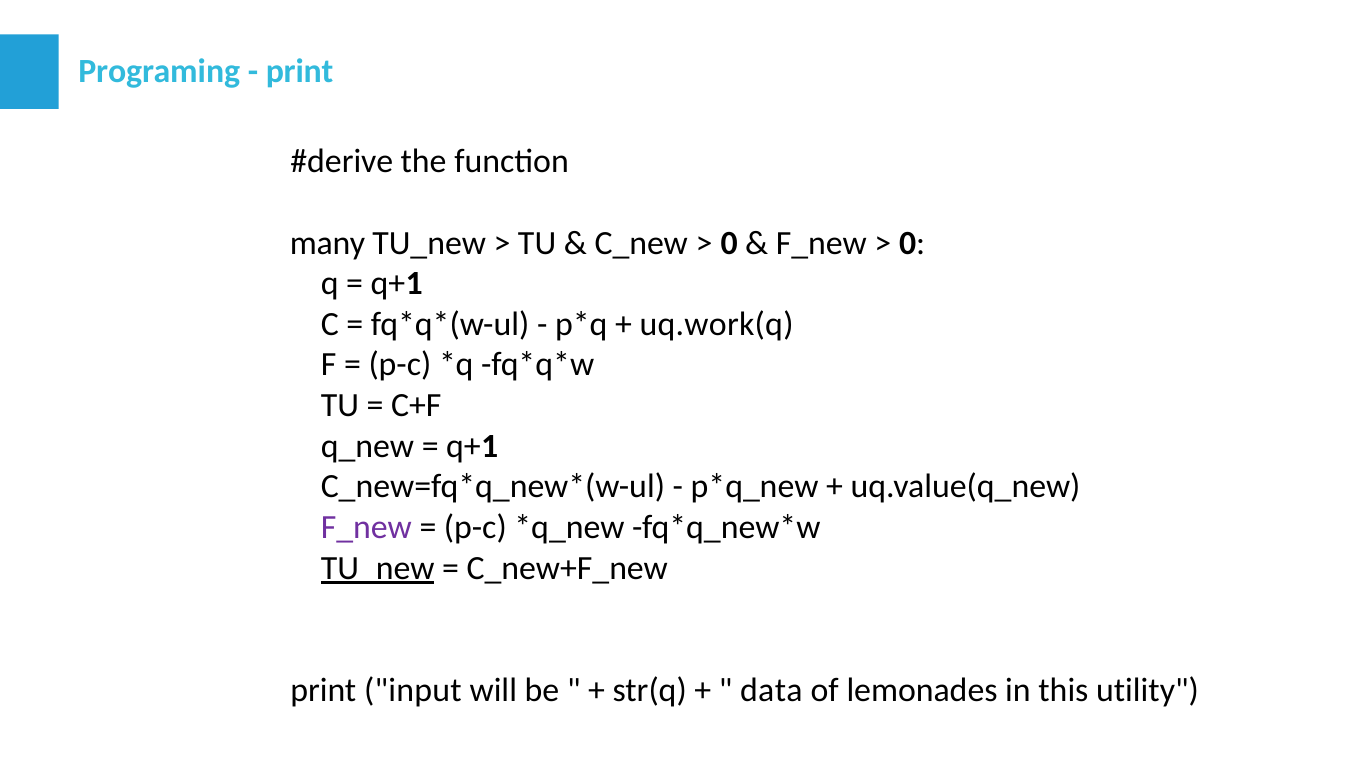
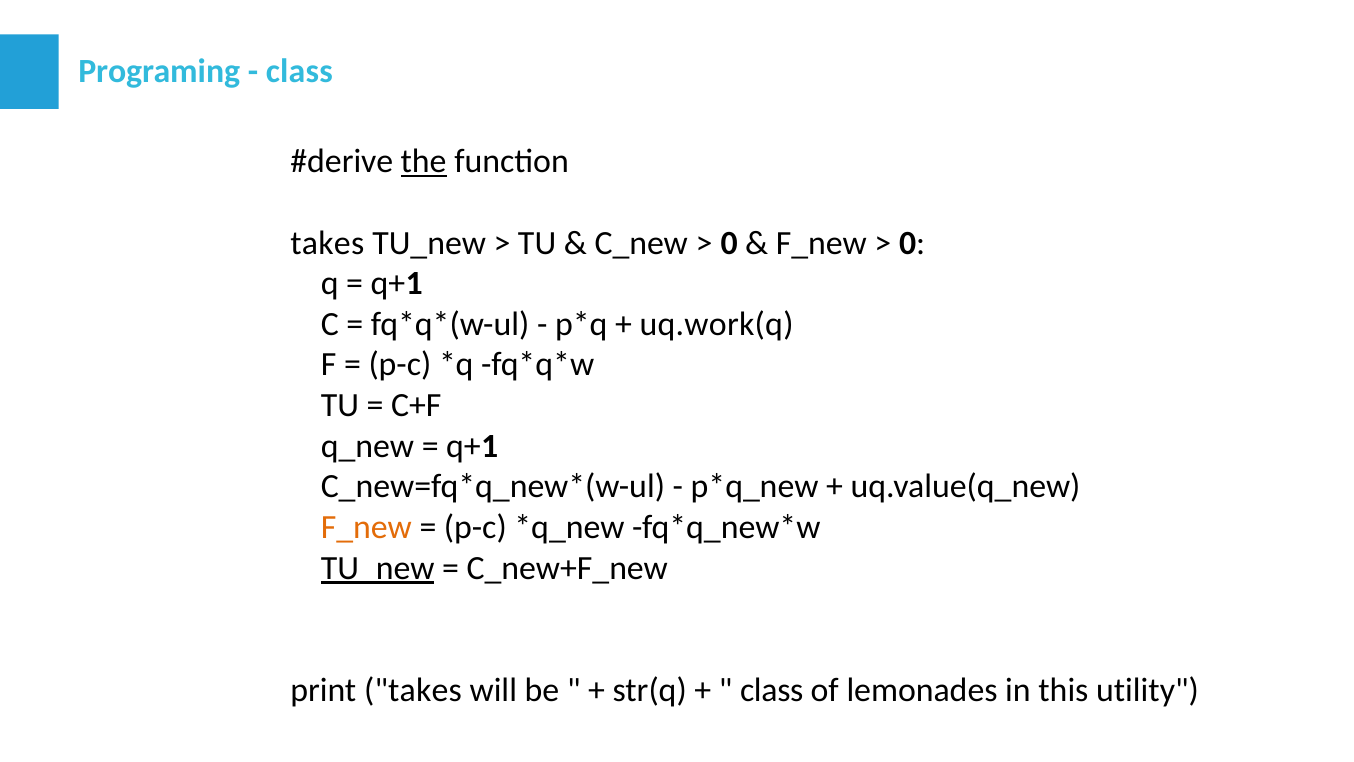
print: print -> class (299, 71)
the underline: none -> present (424, 162)
many: many -> takes (327, 243)
F_new colour: purple -> orange (366, 527)
print input: input -> takes (413, 690)
data: data -> class (772, 690)
